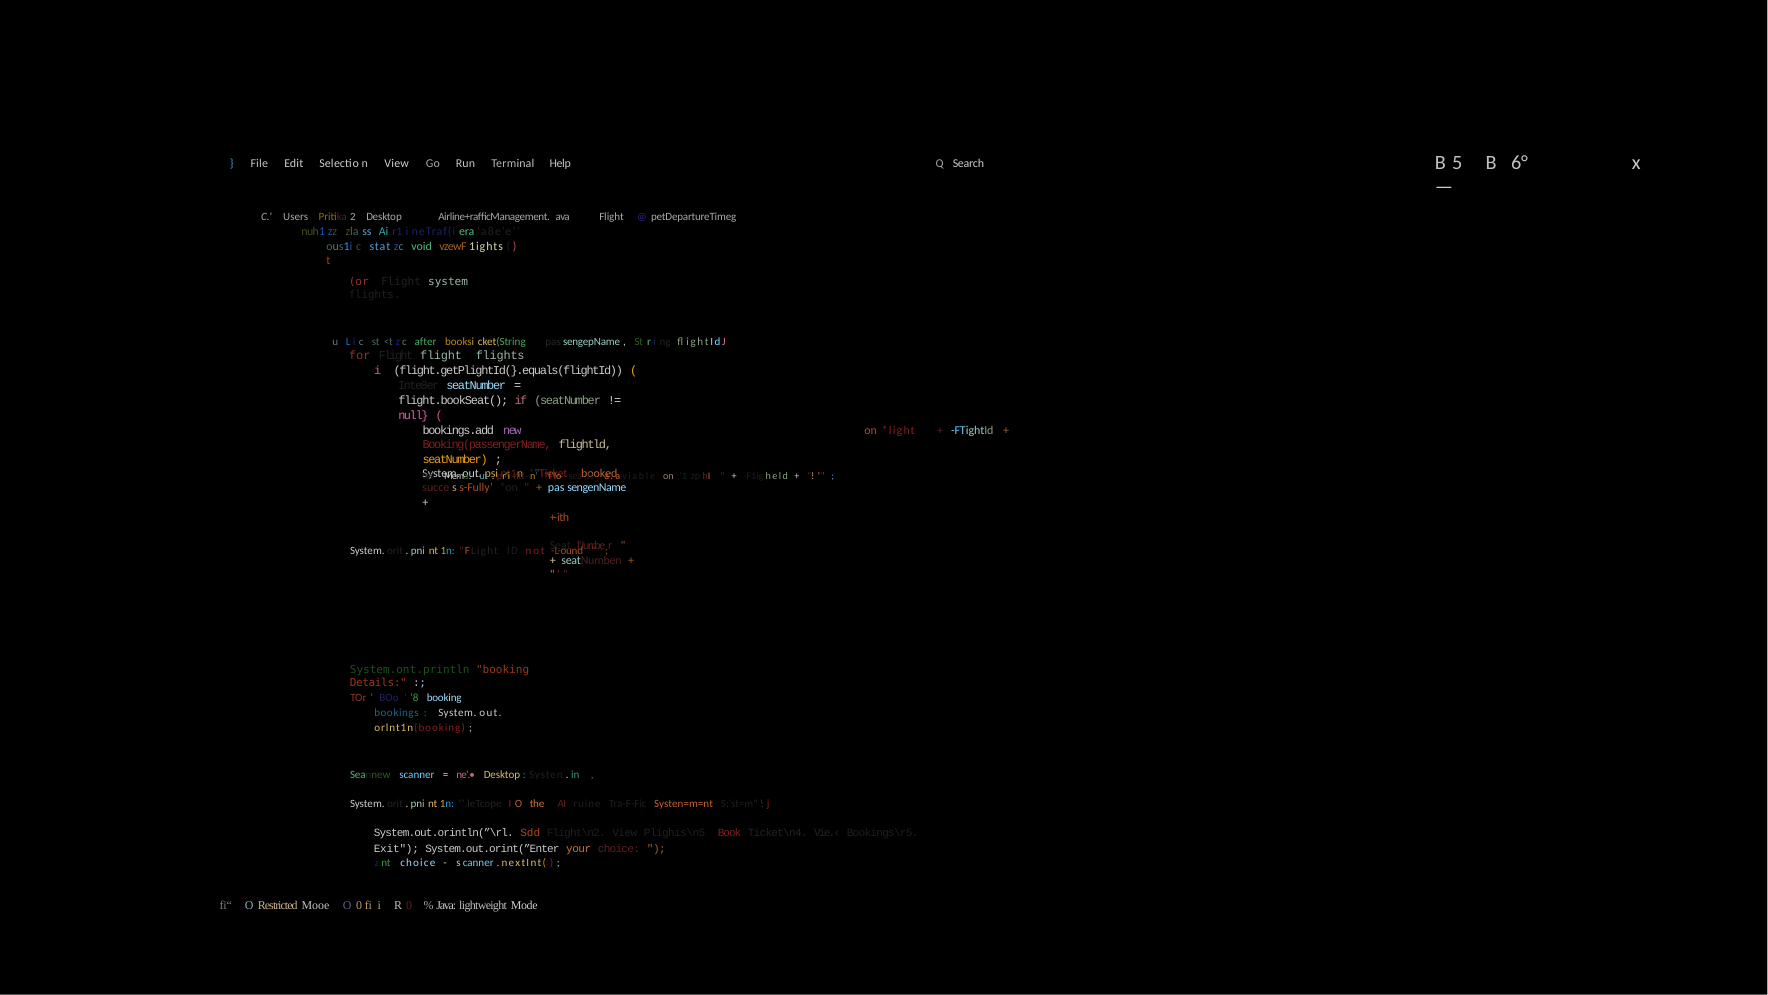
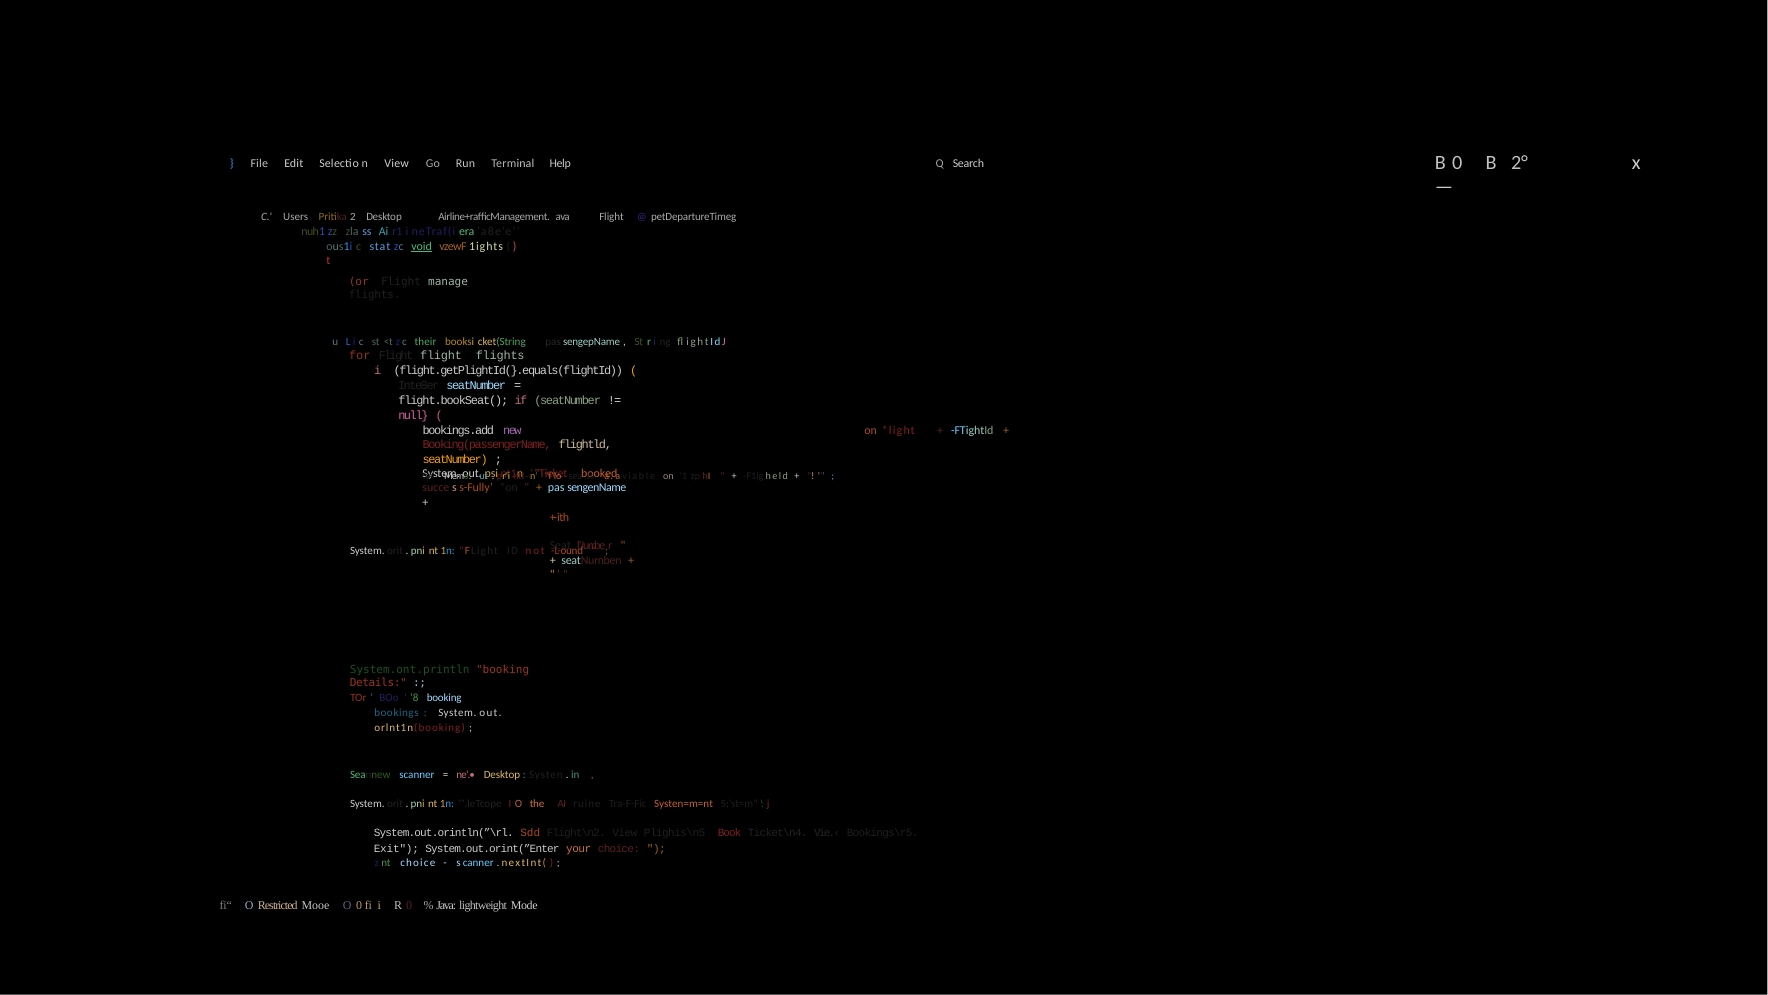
B 5: 5 -> 0 (1457, 163)
6°: 6° -> 2° (1519, 163)
void underline: none -> present (422, 246)
Flight system: system -> manage (448, 282)
after: after -> their (425, 342)
